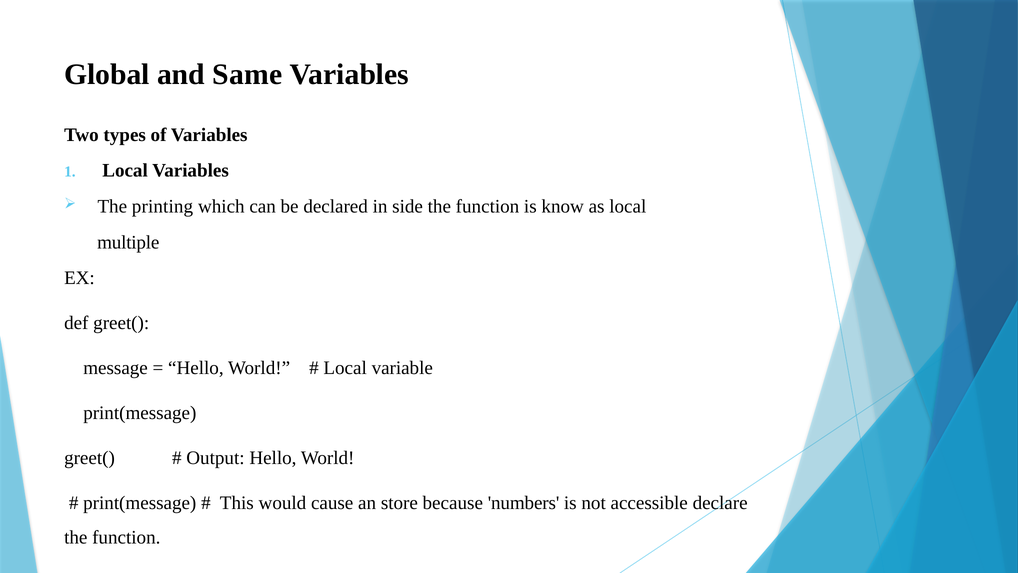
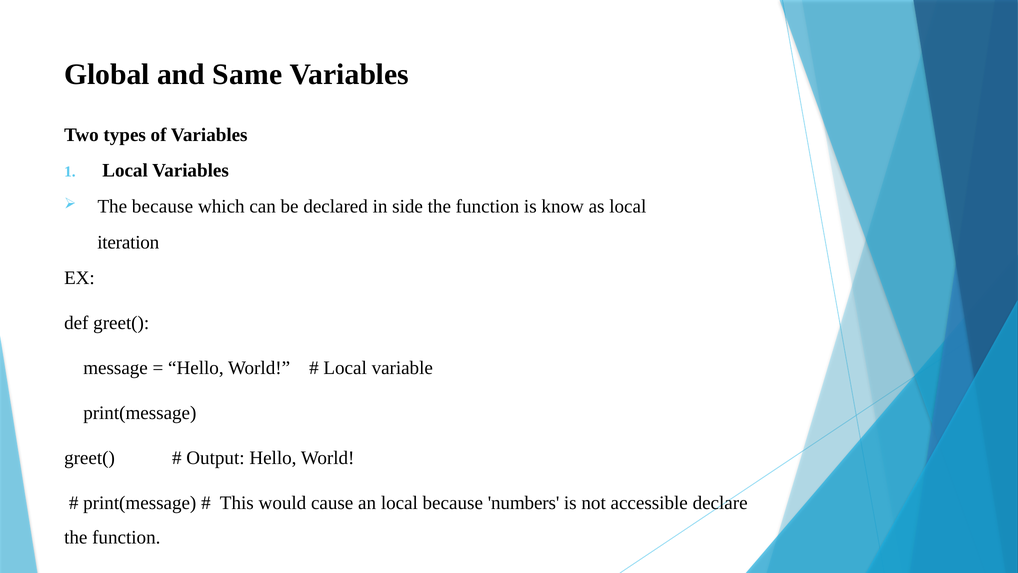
The printing: printing -> because (162, 206)
multiple: multiple -> iteration (128, 242)
an store: store -> local (399, 503)
